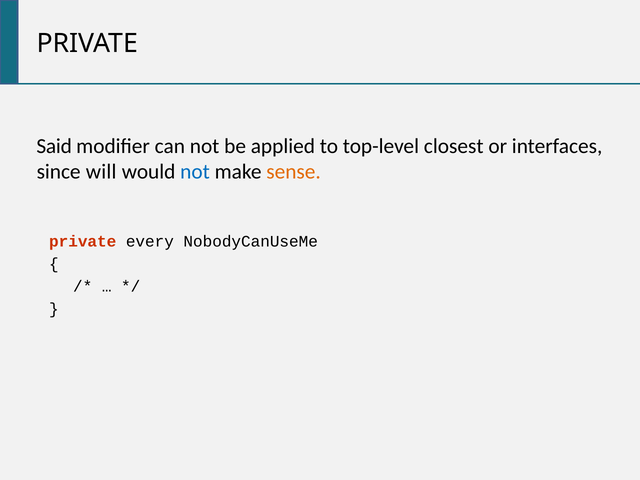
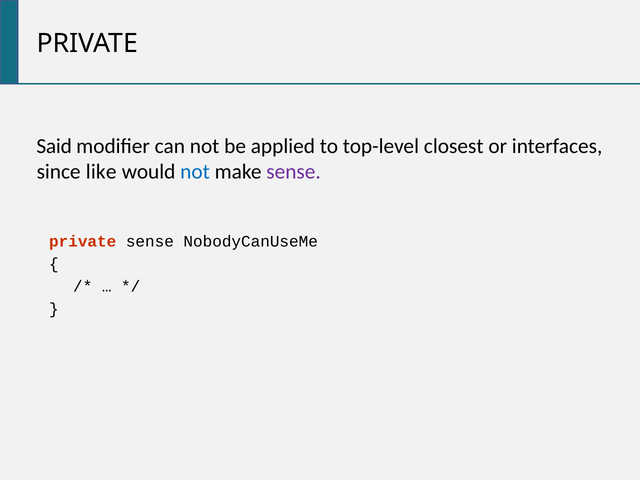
will: will -> like (101, 172)
sense colour: orange -> purple (294, 172)
private every: every -> sense (150, 242)
